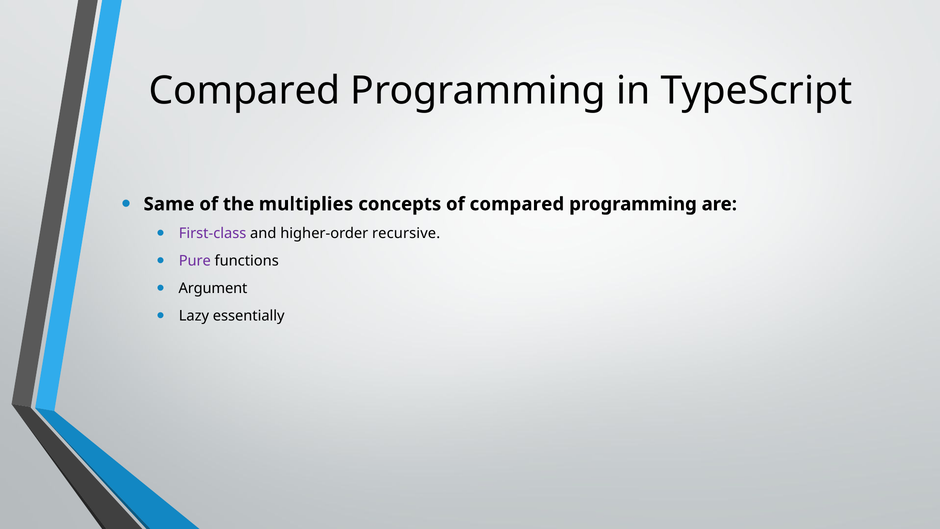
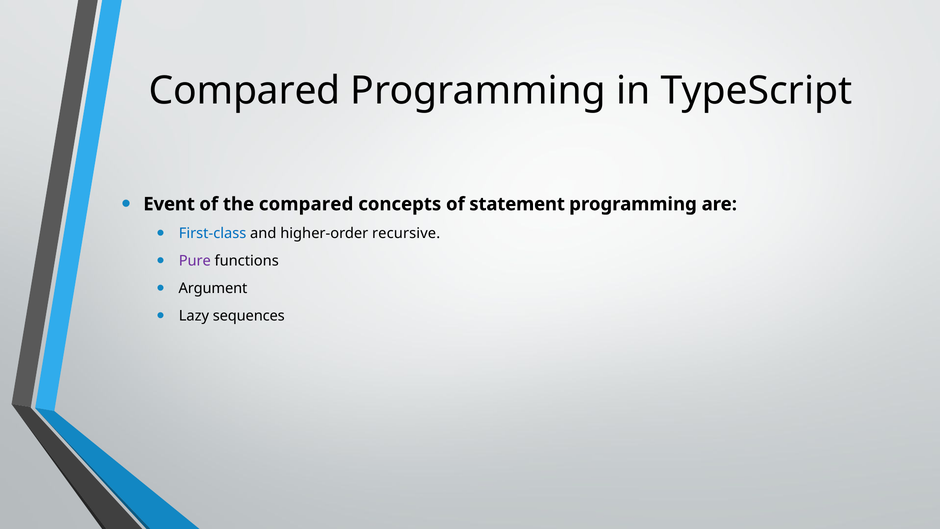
Same: Same -> Event (169, 204)
the multiplies: multiplies -> compared (306, 204)
of compared: compared -> statement (517, 204)
First-class colour: purple -> blue (213, 234)
essentially: essentially -> sequences (249, 316)
